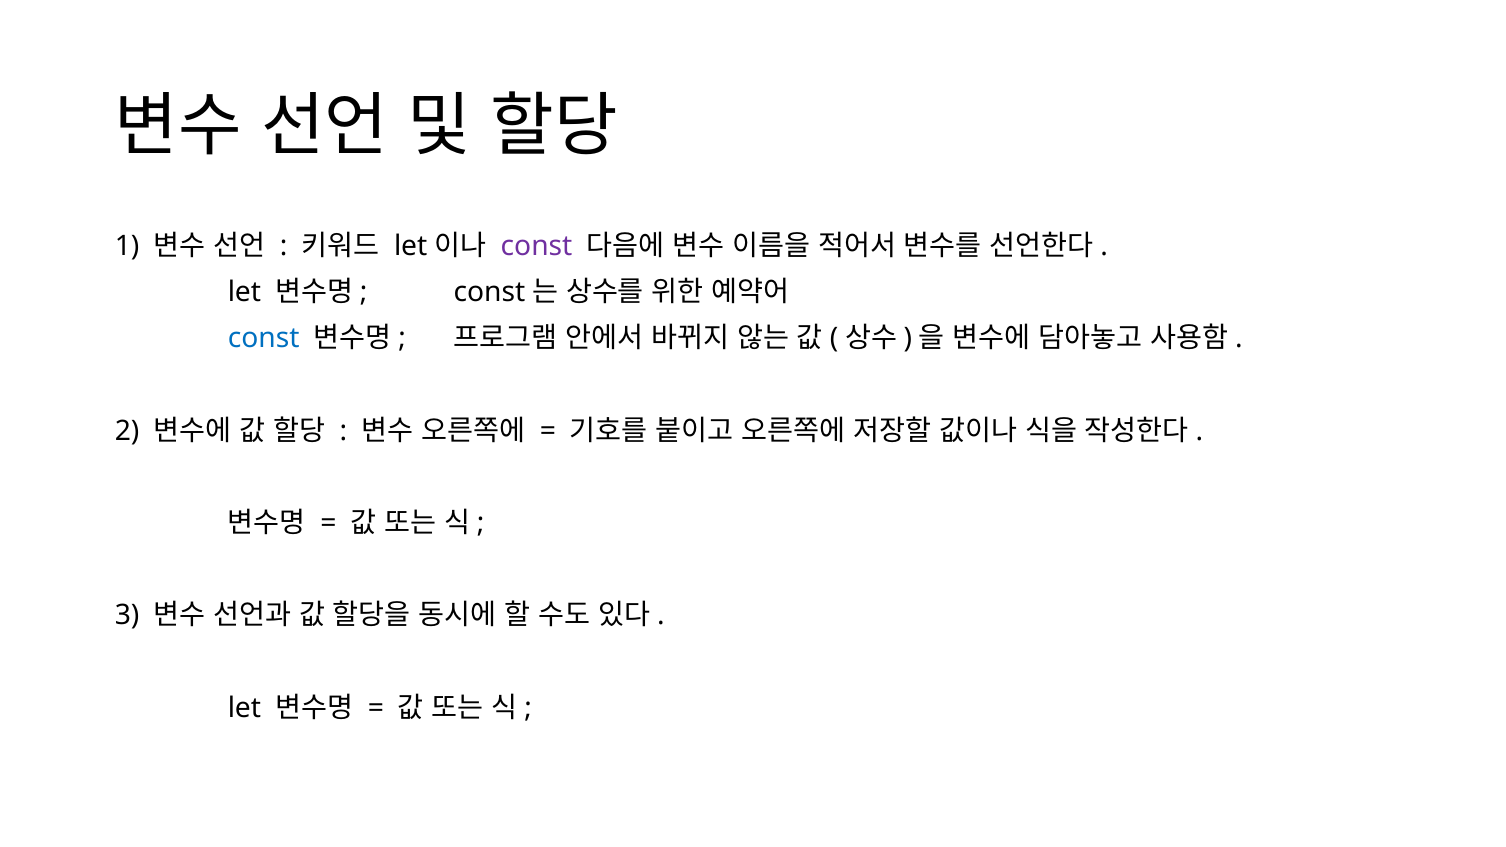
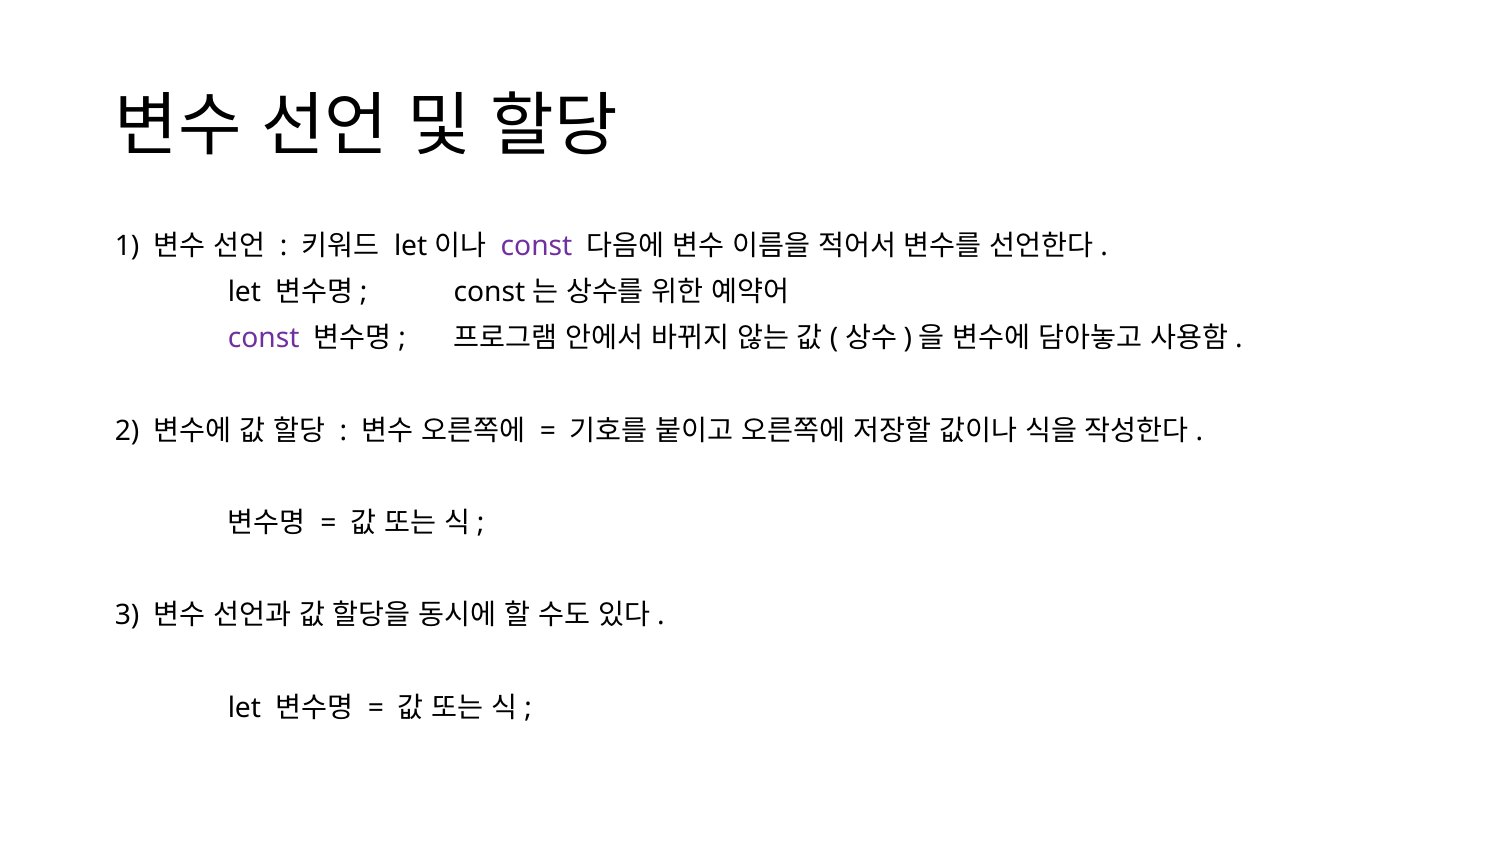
const colour: blue -> purple (264, 339)
